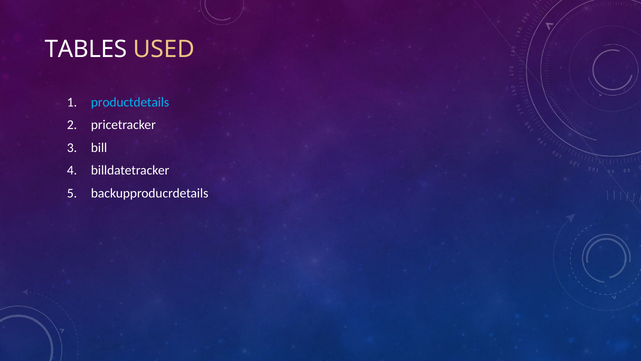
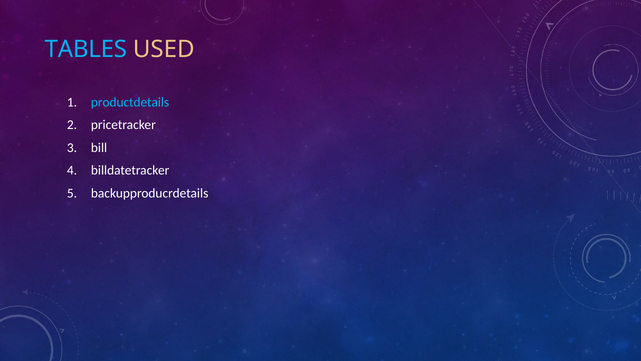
TABLES colour: white -> light blue (86, 49)
